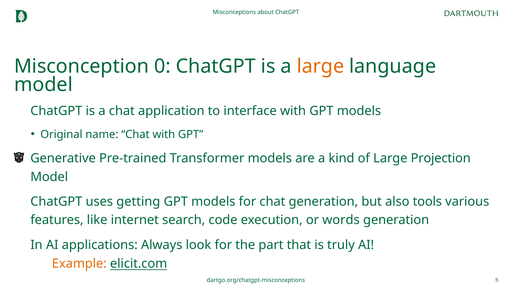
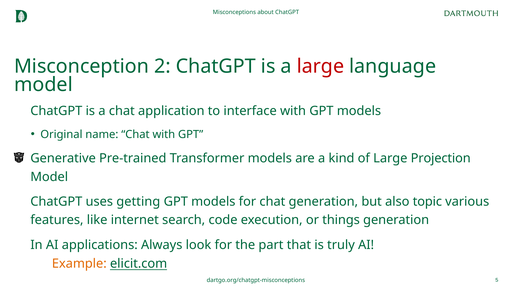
0: 0 -> 2 (162, 66)
large colour: orange -> red (320, 66)
tools: tools -> topic (427, 202)
words: words -> things (341, 220)
